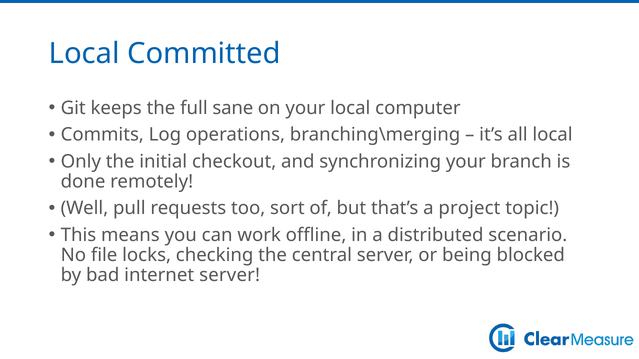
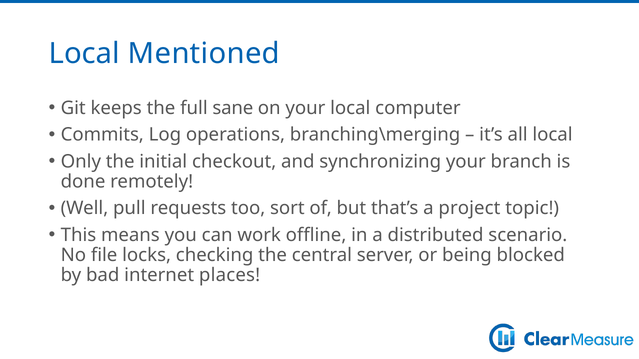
Committed: Committed -> Mentioned (204, 54)
internet server: server -> places (230, 276)
